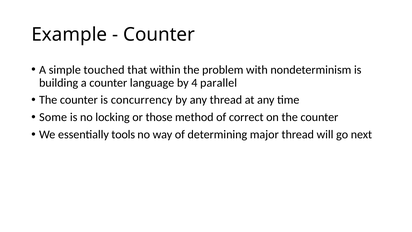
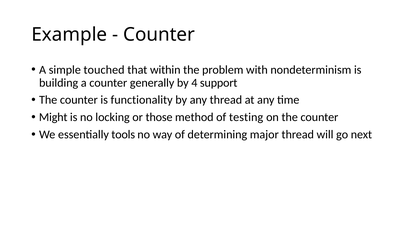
language: language -> generally (152, 83)
parallel: parallel -> support (219, 83)
concurrency: concurrency -> functionality (142, 100)
Some: Some -> Might (53, 117)
correct: correct -> testing (246, 117)
